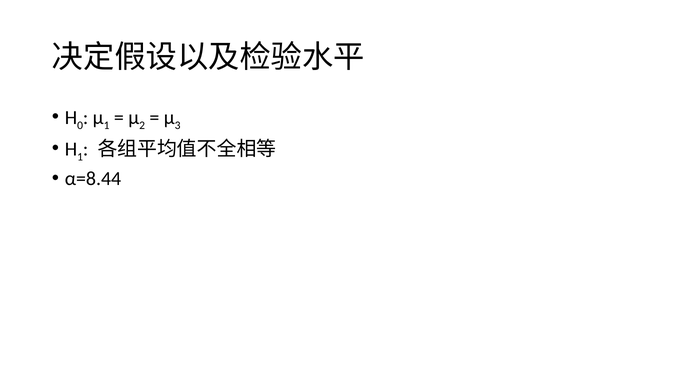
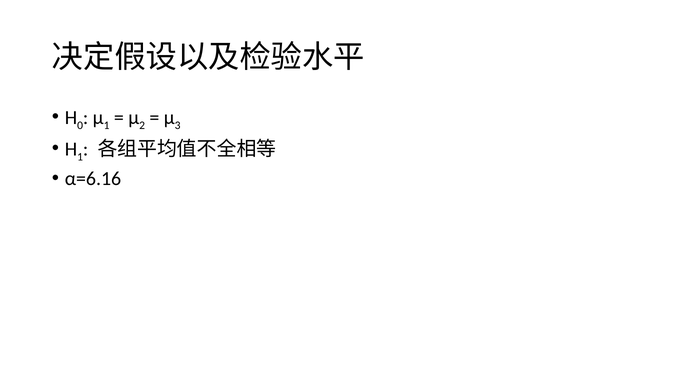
α=8.44: α=8.44 -> α=6.16 (93, 178)
